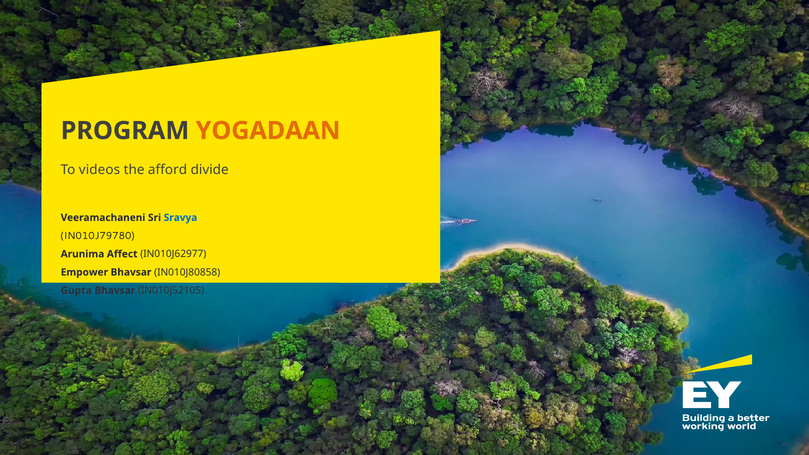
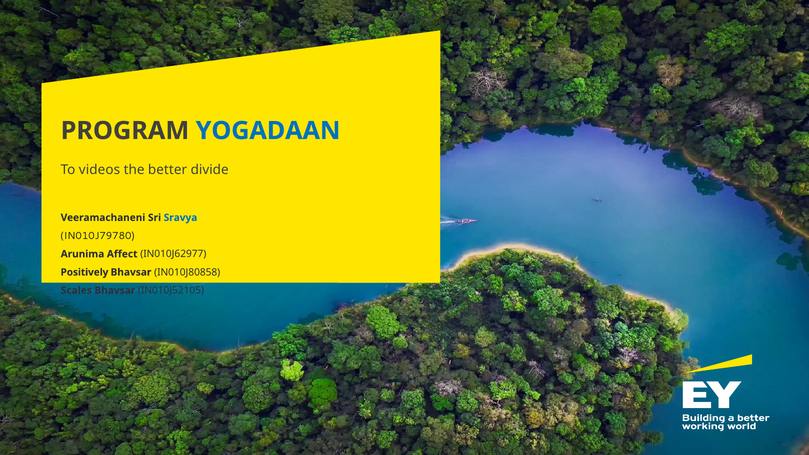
YOGADAAN colour: orange -> blue (268, 131)
afford: afford -> better (168, 170)
Empower: Empower -> Positively (84, 272)
Gupta: Gupta -> Scales (76, 290)
